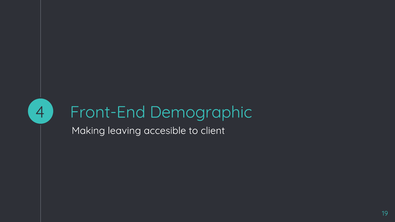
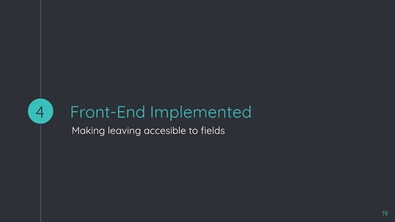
Demographic: Demographic -> Implemented (201, 112)
client: client -> fields (213, 131)
